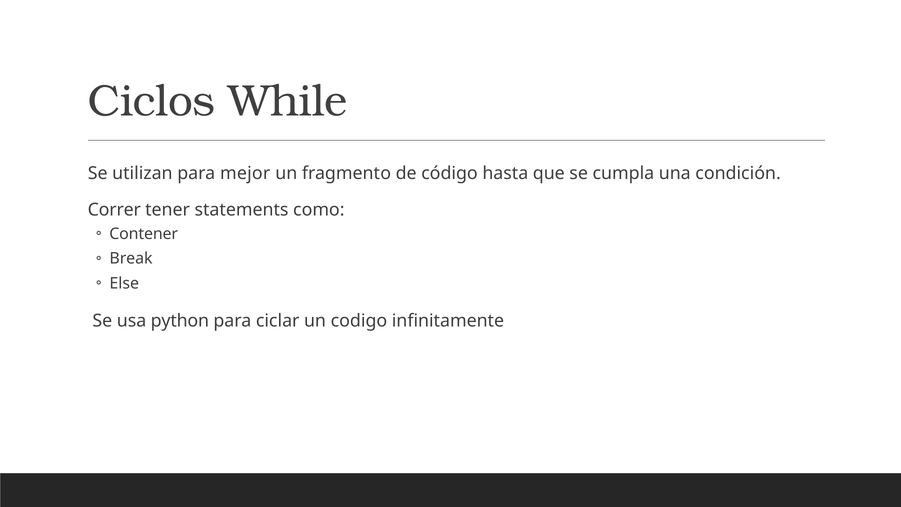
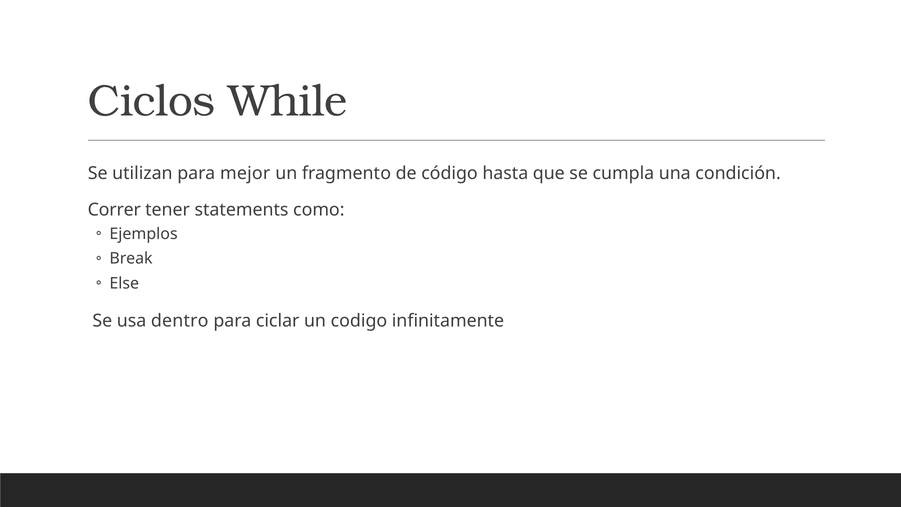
Contener: Contener -> Ejemplos (144, 234)
python: python -> dentro (180, 321)
